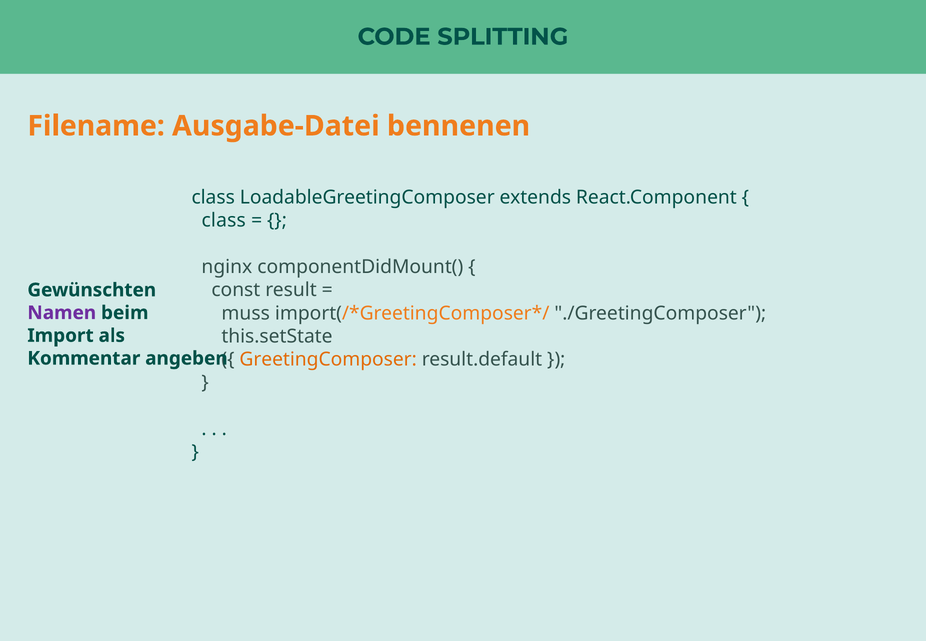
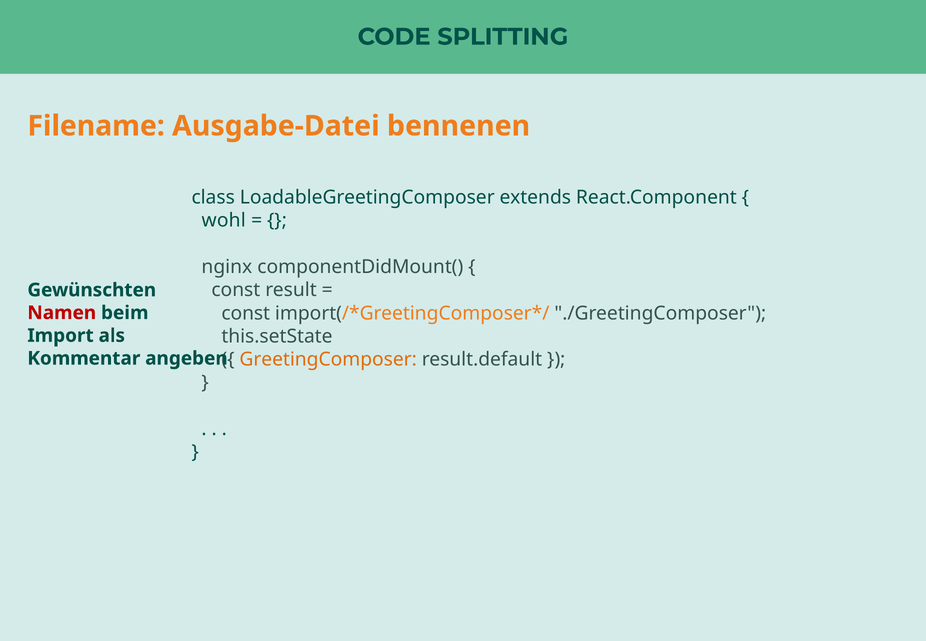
class: class -> wohl (224, 221)
muss: muss -> const (246, 313)
Namen colour: purple -> red (62, 313)
